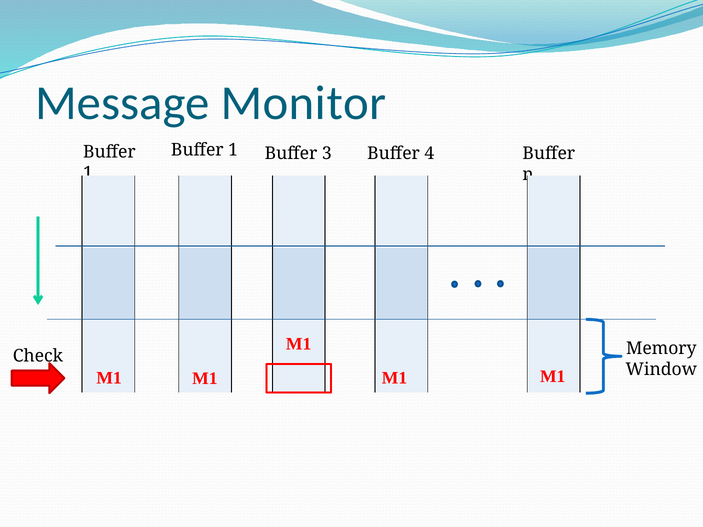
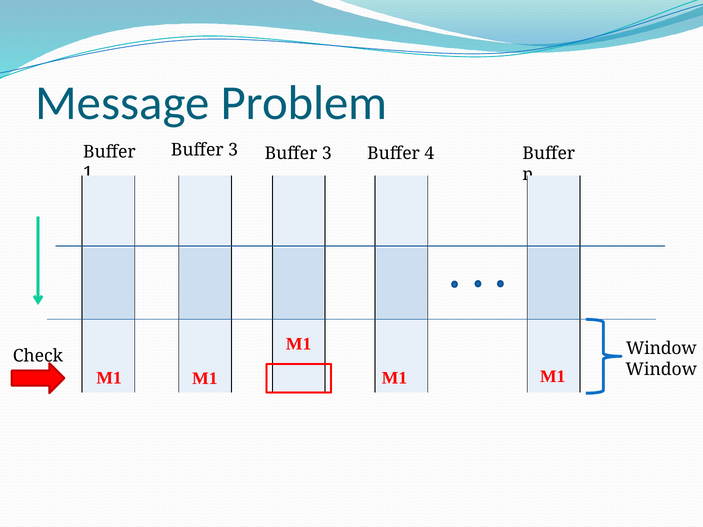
Monitor: Monitor -> Problem (304, 103)
1: 1 -> 3 (233, 150)
M1 Memory: Memory -> Window (661, 348)
